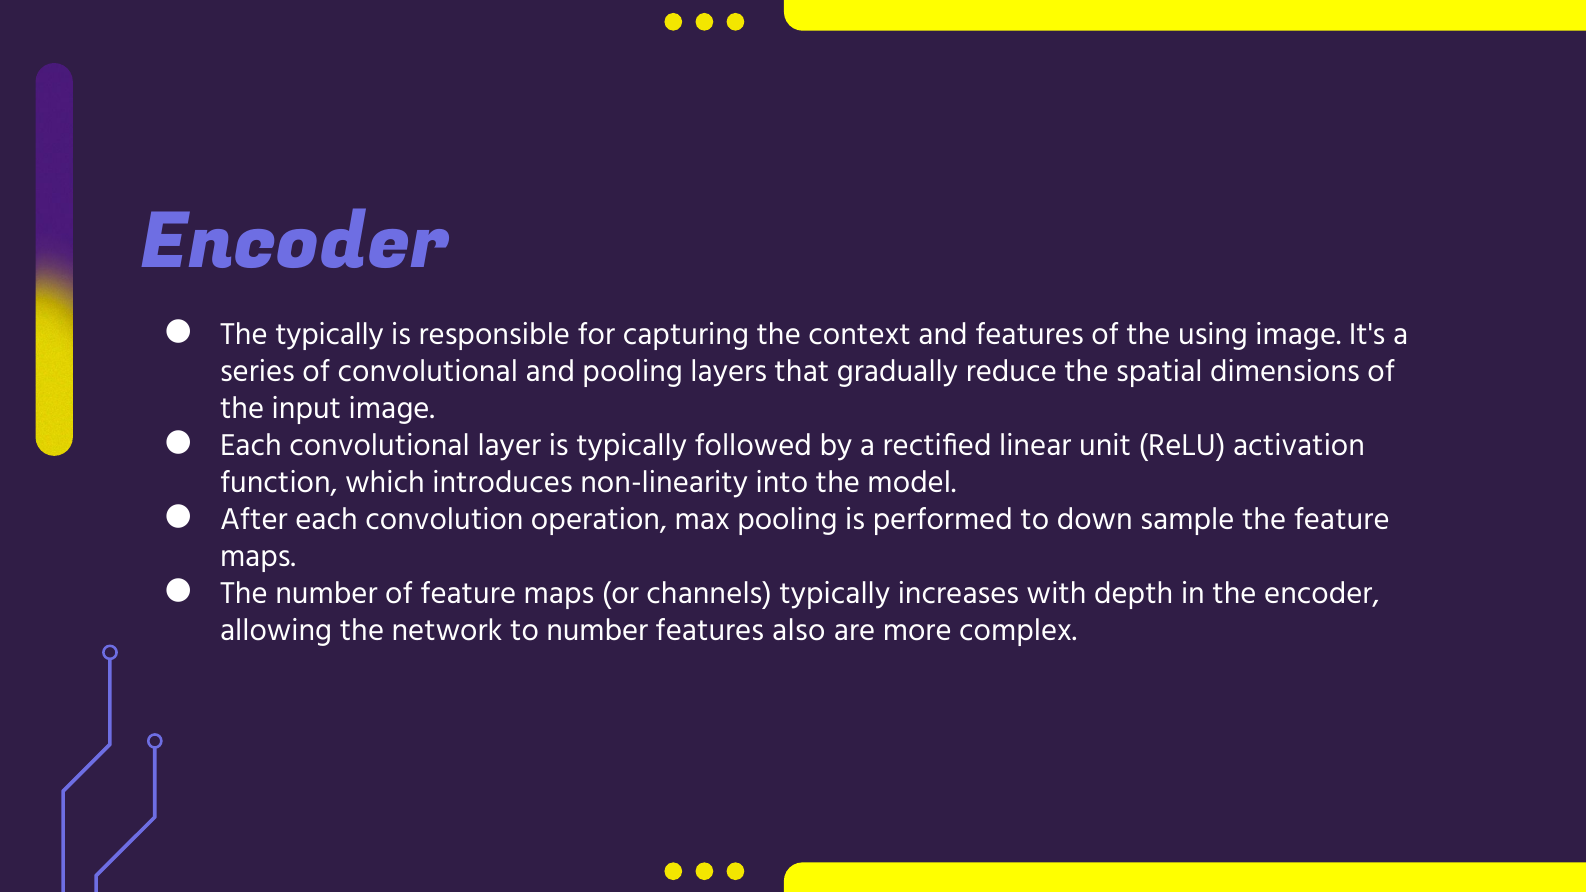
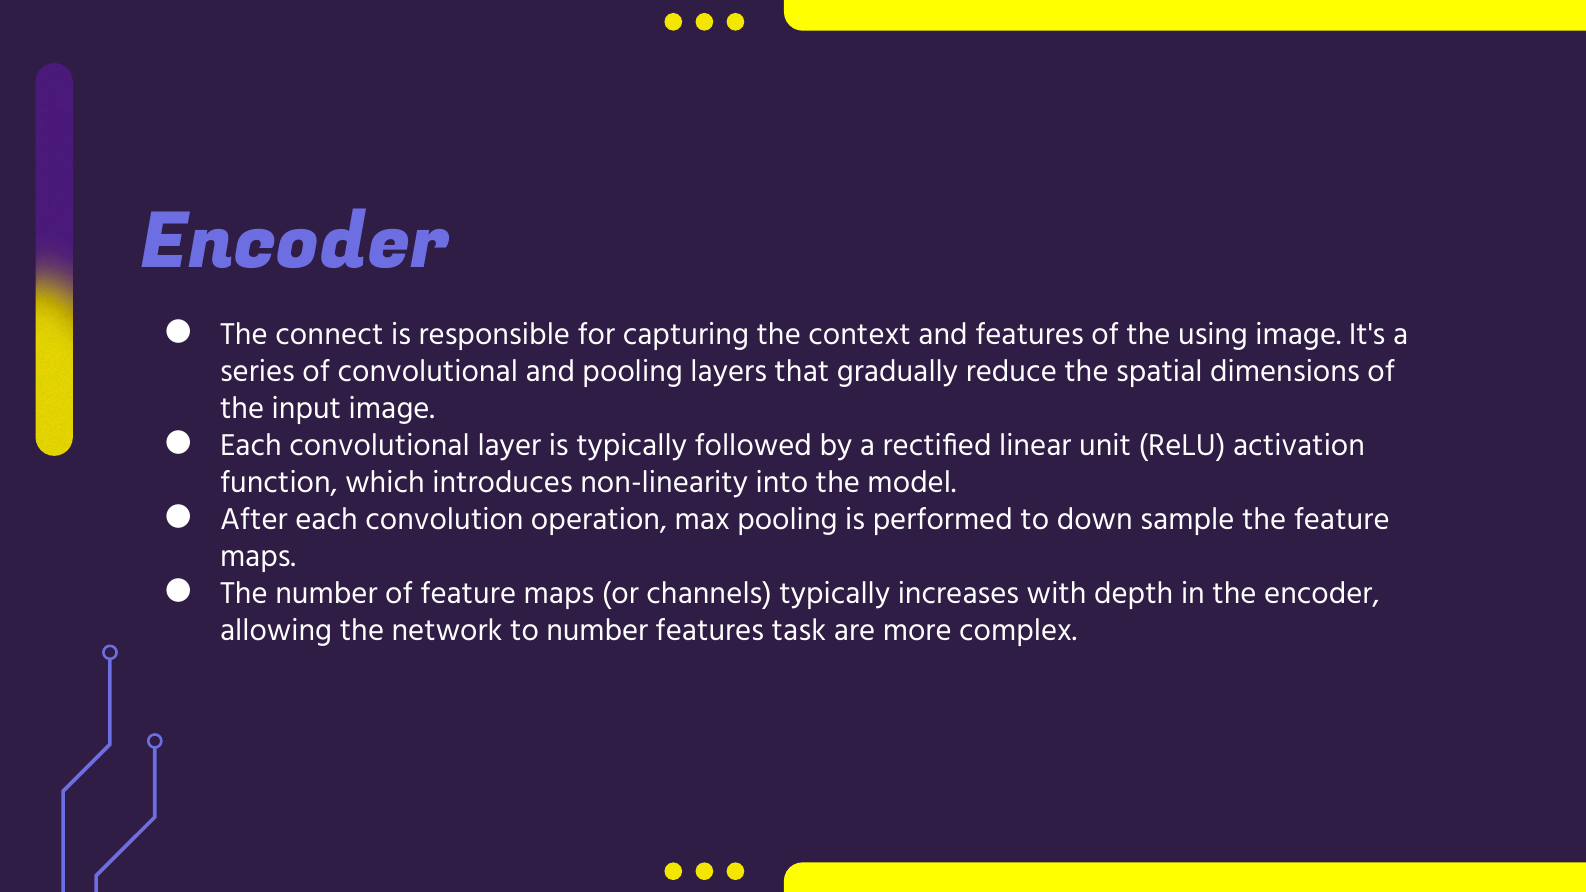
The typically: typically -> connect (329, 334)
also: also -> task (799, 630)
